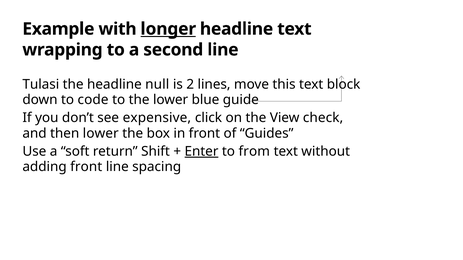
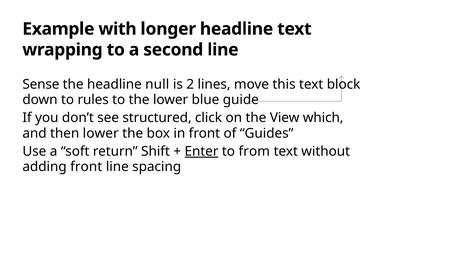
longer underline: present -> none (168, 29)
Tulasi: Tulasi -> Sense (41, 85)
code: code -> rules (93, 100)
expensive: expensive -> structured (157, 118)
check: check -> which (323, 118)
